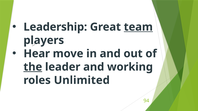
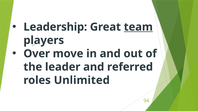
Hear: Hear -> Over (37, 54)
the underline: present -> none (33, 67)
working: working -> referred (130, 67)
